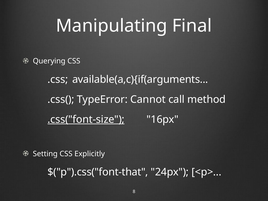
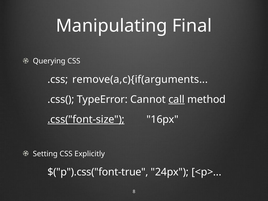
available(a,c){if(arguments: available(a,c){if(arguments -> remove(a,c){if(arguments (140, 79)
call underline: none -> present (176, 99)
$("p").css("font-that: $("p").css("font-that -> $("p").css("font-true (98, 172)
